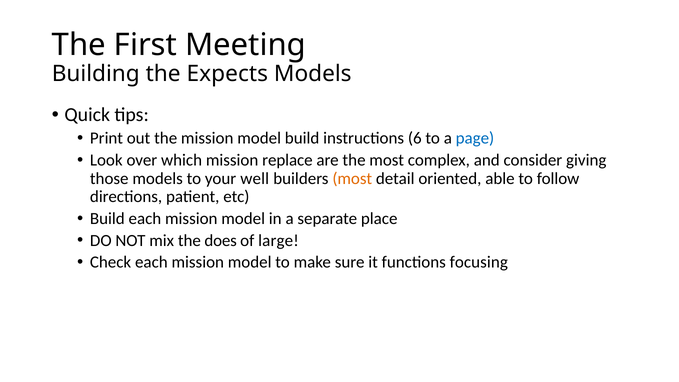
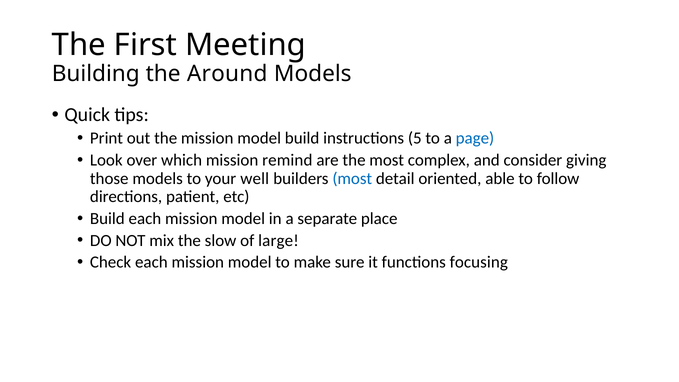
Expects: Expects -> Around (227, 74)
6: 6 -> 5 (415, 138)
replace: replace -> remind (287, 160)
most colour: orange -> blue (352, 178)
does: does -> slow (221, 240)
